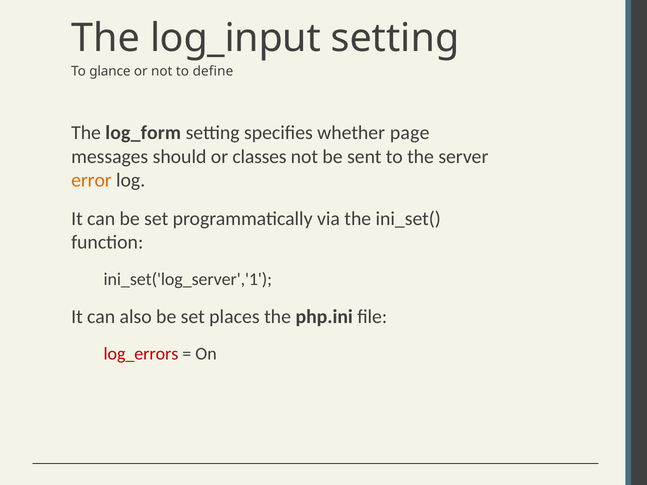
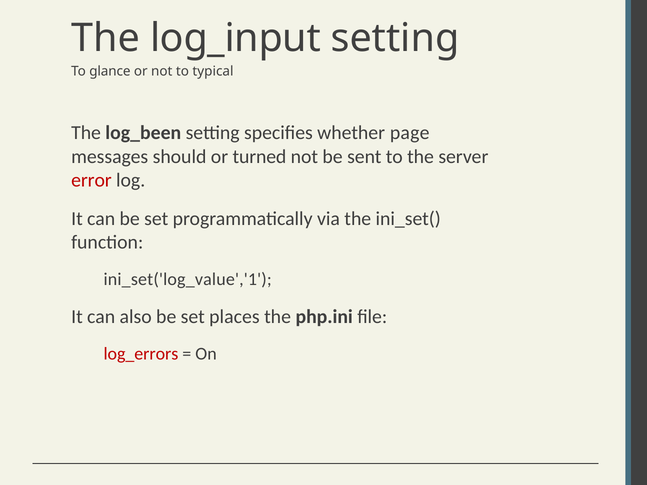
define: define -> typical (213, 72)
log_form: log_form -> log_been (143, 133)
classes: classes -> turned (259, 157)
error colour: orange -> red (91, 180)
ini_set('log_server','1: ini_set('log_server','1 -> ini_set('log_value','1 (188, 279)
